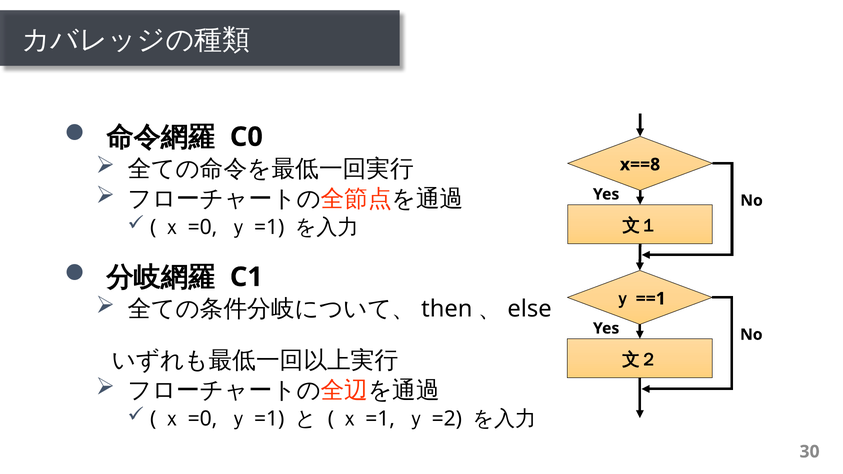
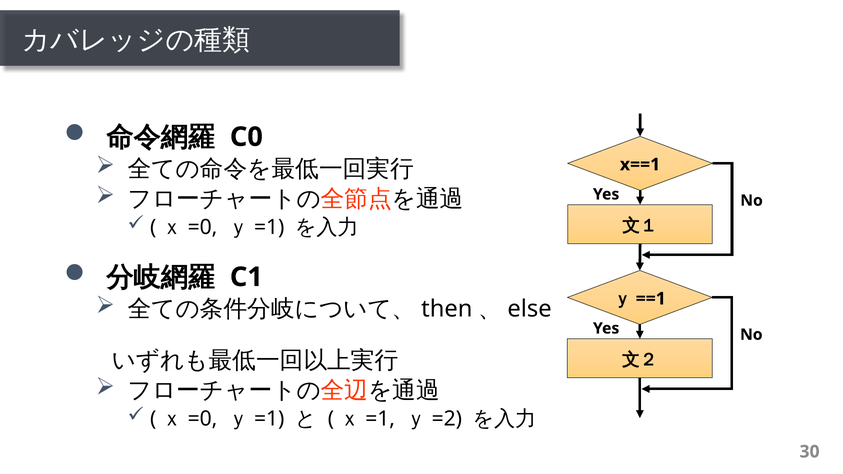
x==8: x==8 -> x==1 (640, 165)
